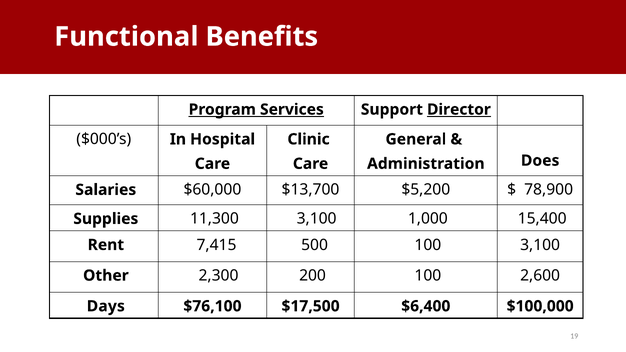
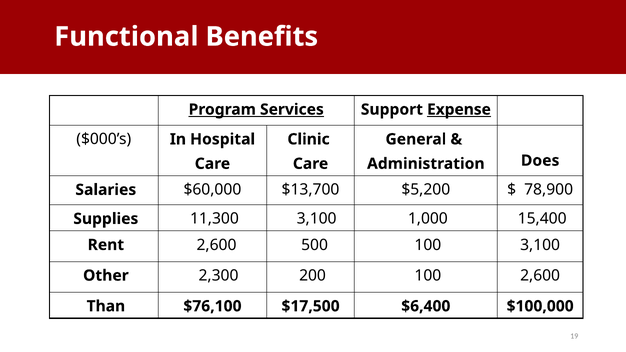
Director: Director -> Expense (459, 110)
Rent 7,415: 7,415 -> 2,600 (217, 245)
Days: Days -> Than (106, 306)
